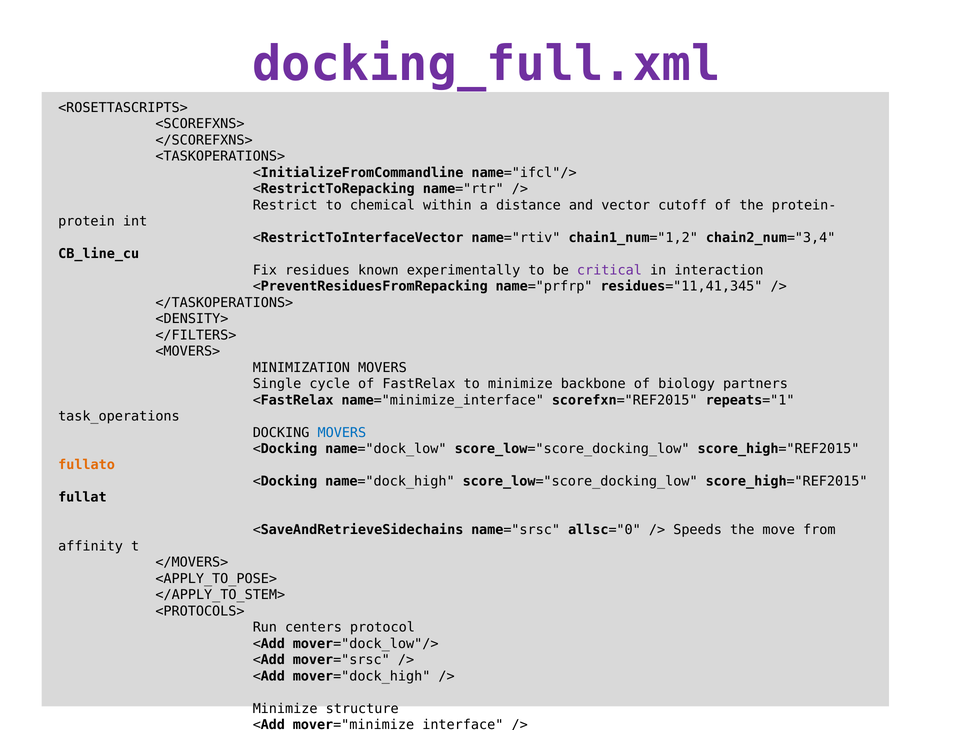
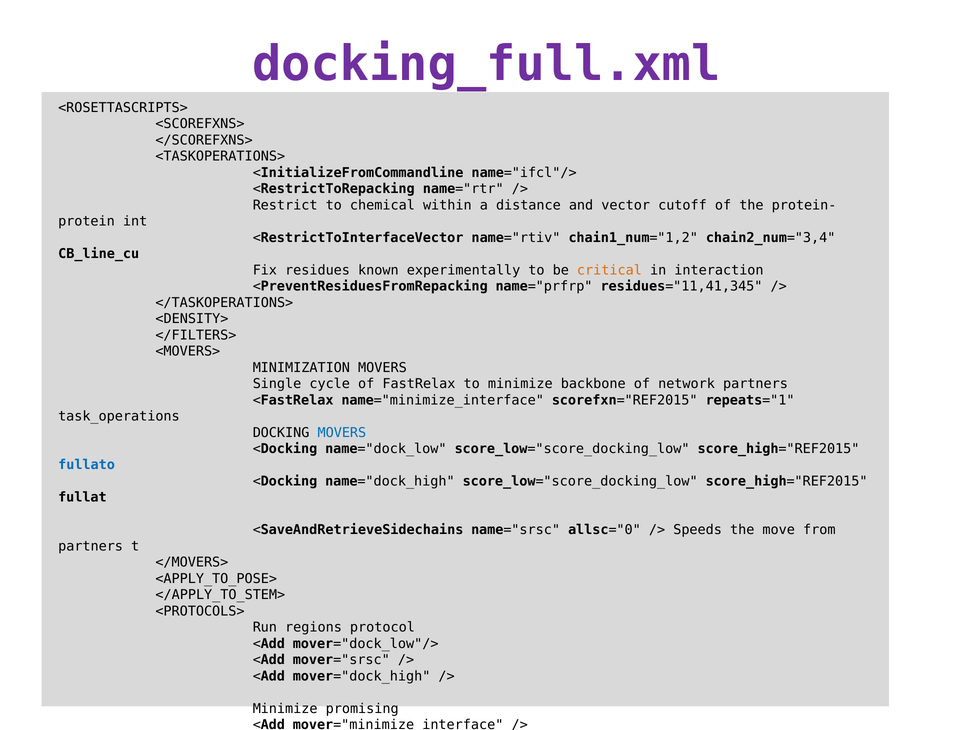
critical colour: purple -> orange (609, 270)
biology: biology -> network (687, 384)
fullato colour: orange -> blue (87, 465)
affinity: affinity -> partners (91, 546)
centers: centers -> regions (313, 627)
structure: structure -> promising (362, 709)
